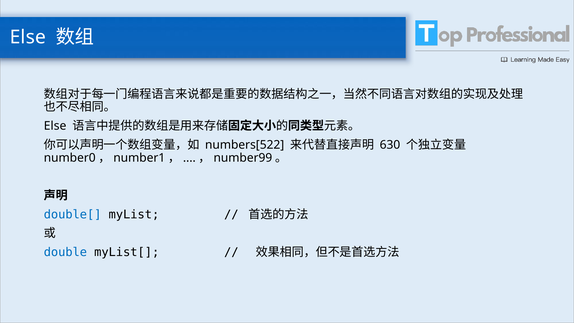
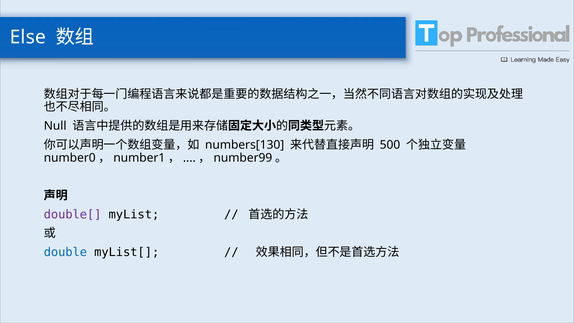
Else: Else -> Null (55, 126)
numbers[522: numbers[522 -> numbers[130 (245, 145)
630: 630 -> 500 (390, 145)
double[ colour: blue -> purple (73, 214)
